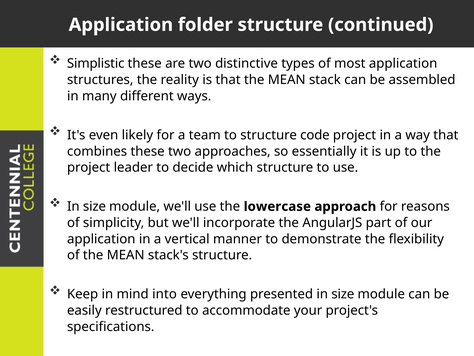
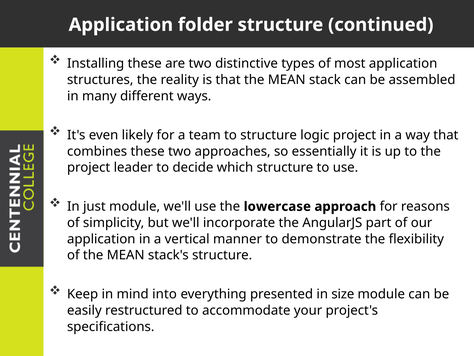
Simplistic: Simplistic -> Installing (96, 64)
code: code -> logic (315, 135)
size: size -> just (94, 206)
